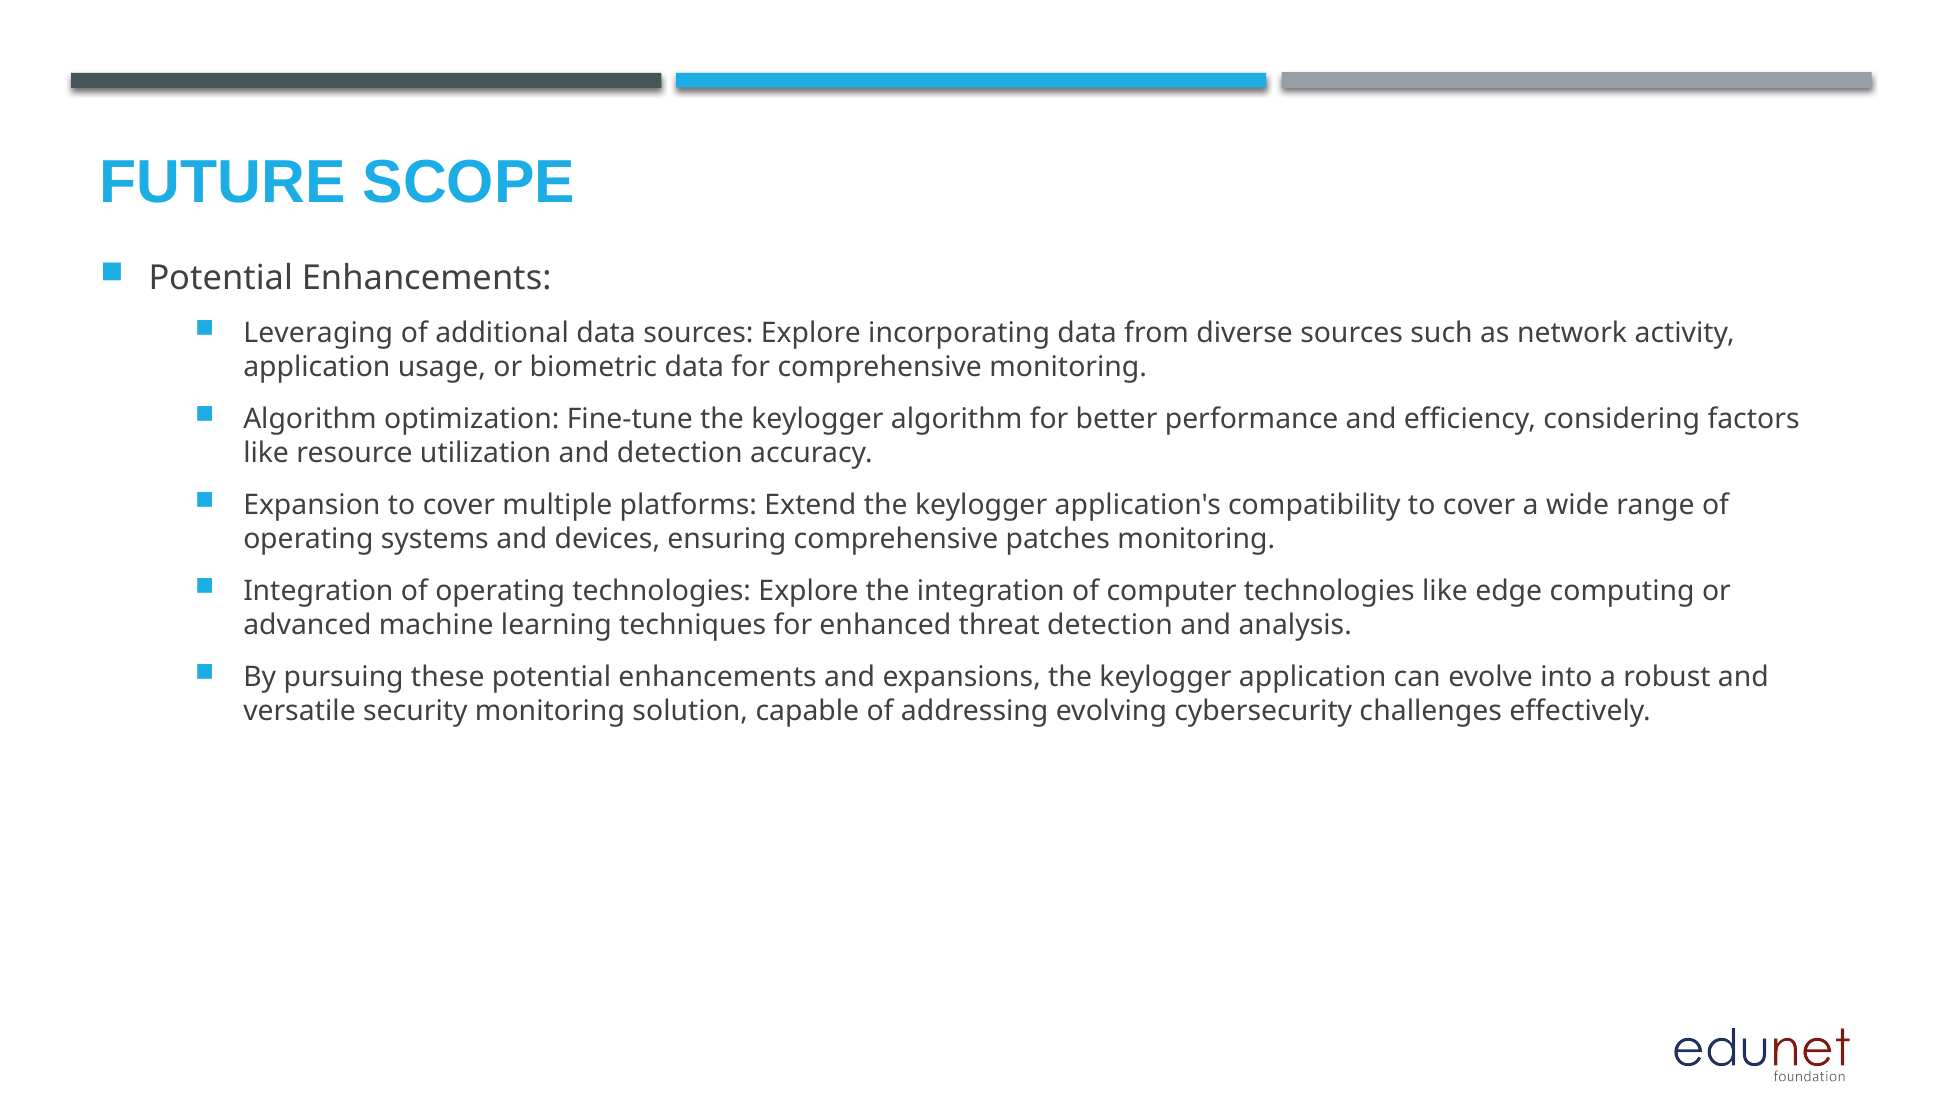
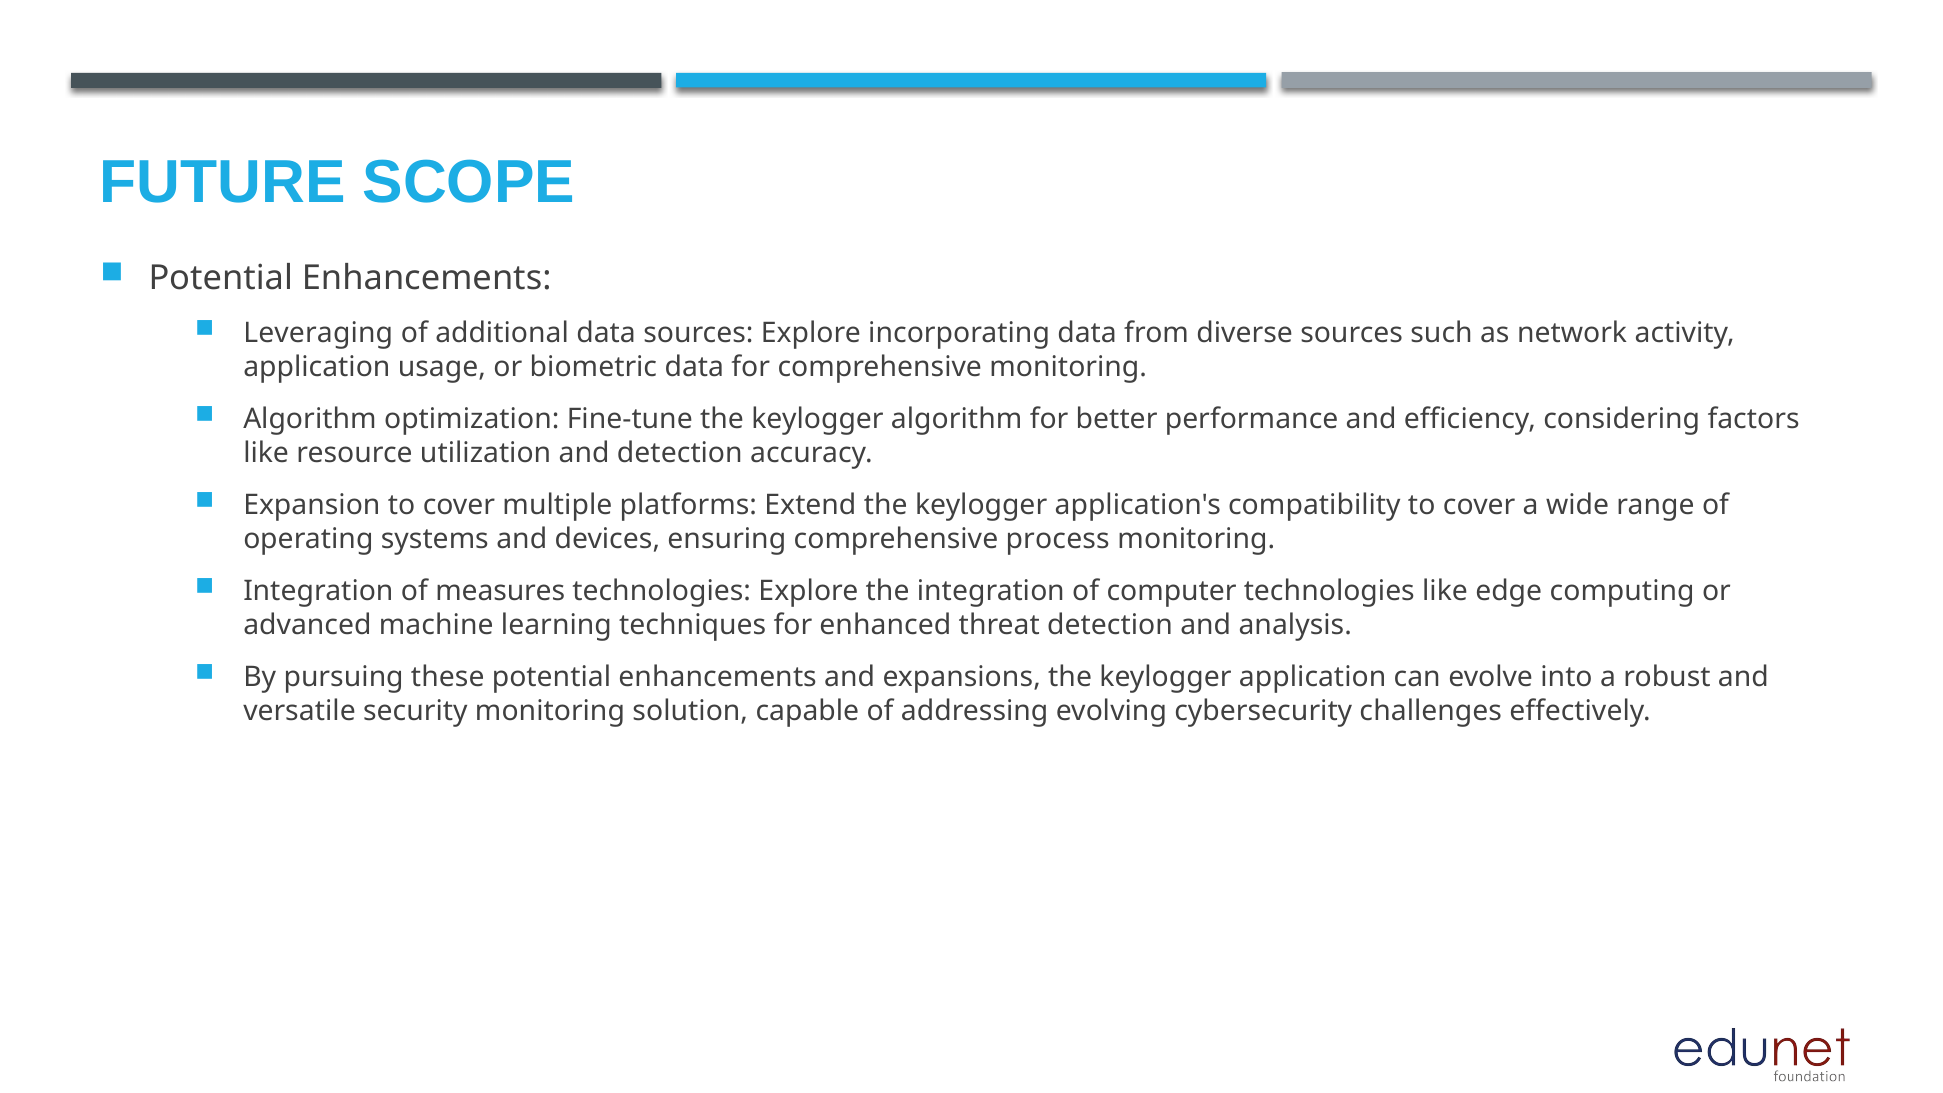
patches: patches -> process (1058, 539)
Integration of operating: operating -> measures (500, 591)
